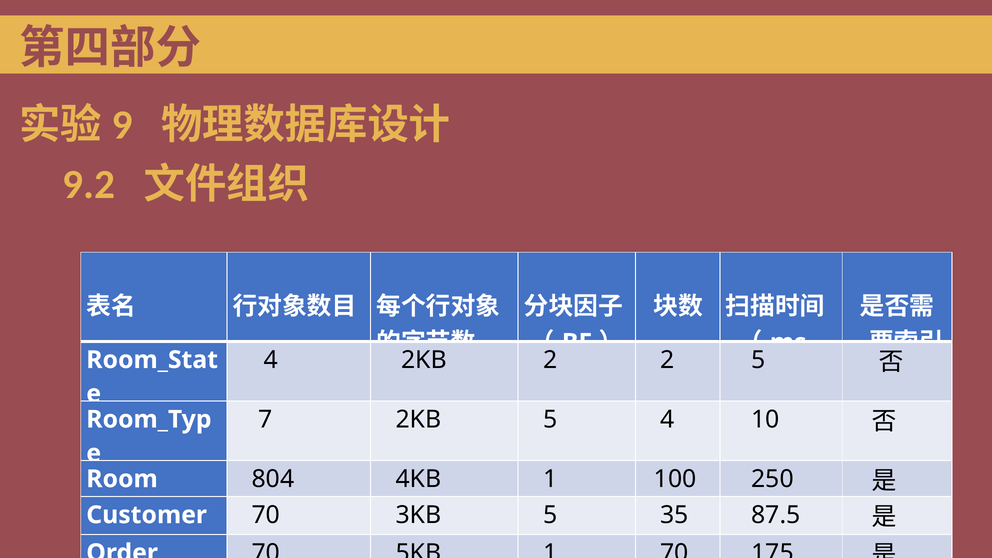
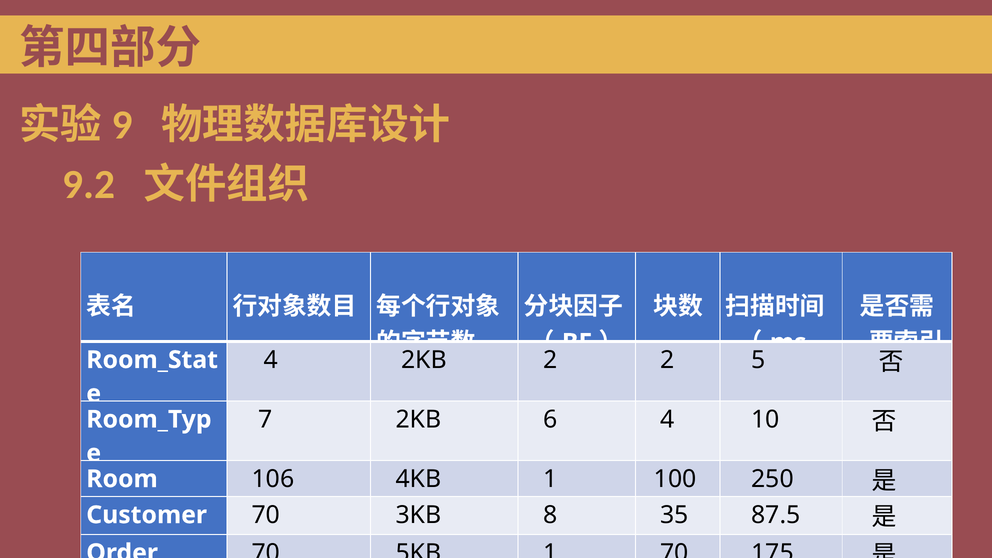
2KB 5: 5 -> 6 (550, 419)
804: 804 -> 106 (273, 479)
3KB 5: 5 -> 8 (550, 515)
